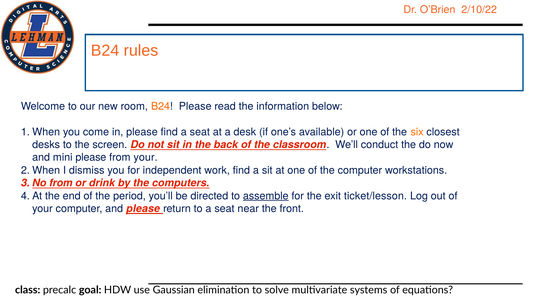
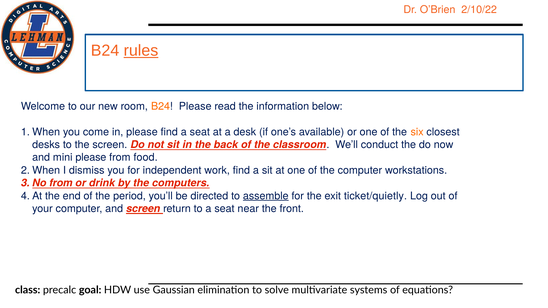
rules underline: none -> present (141, 51)
from your: your -> food (146, 158)
ticket/lesson: ticket/lesson -> ticket/quietly (375, 196)
and please: please -> screen (143, 209)
